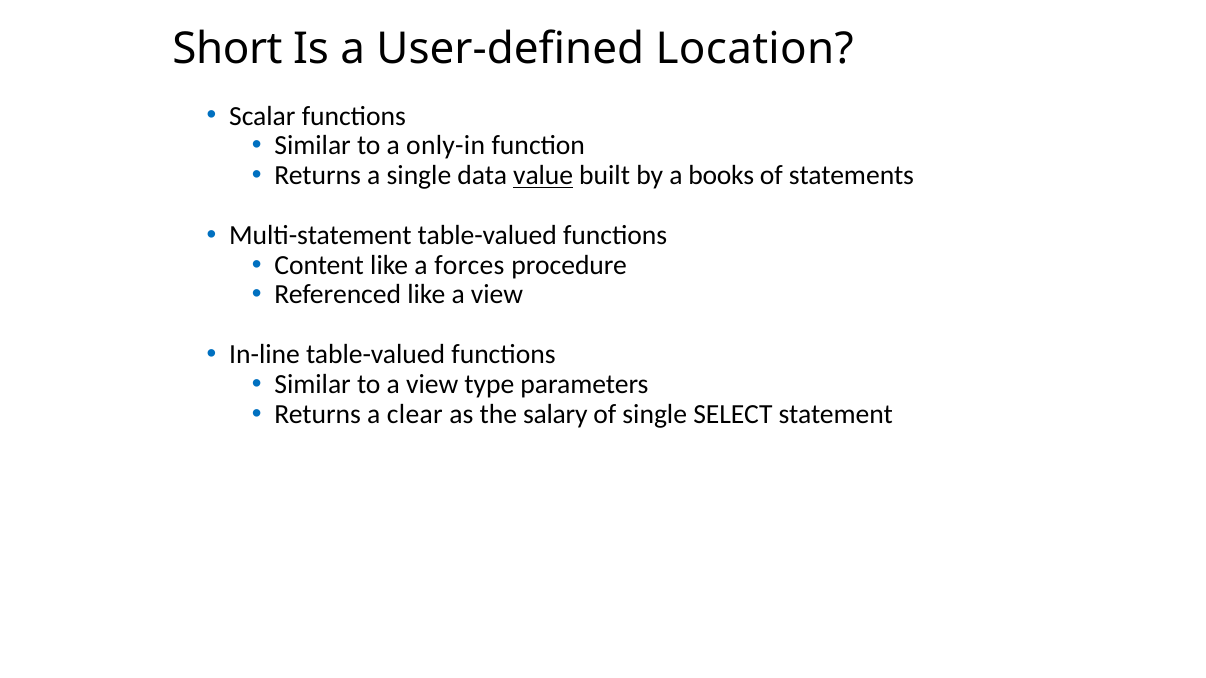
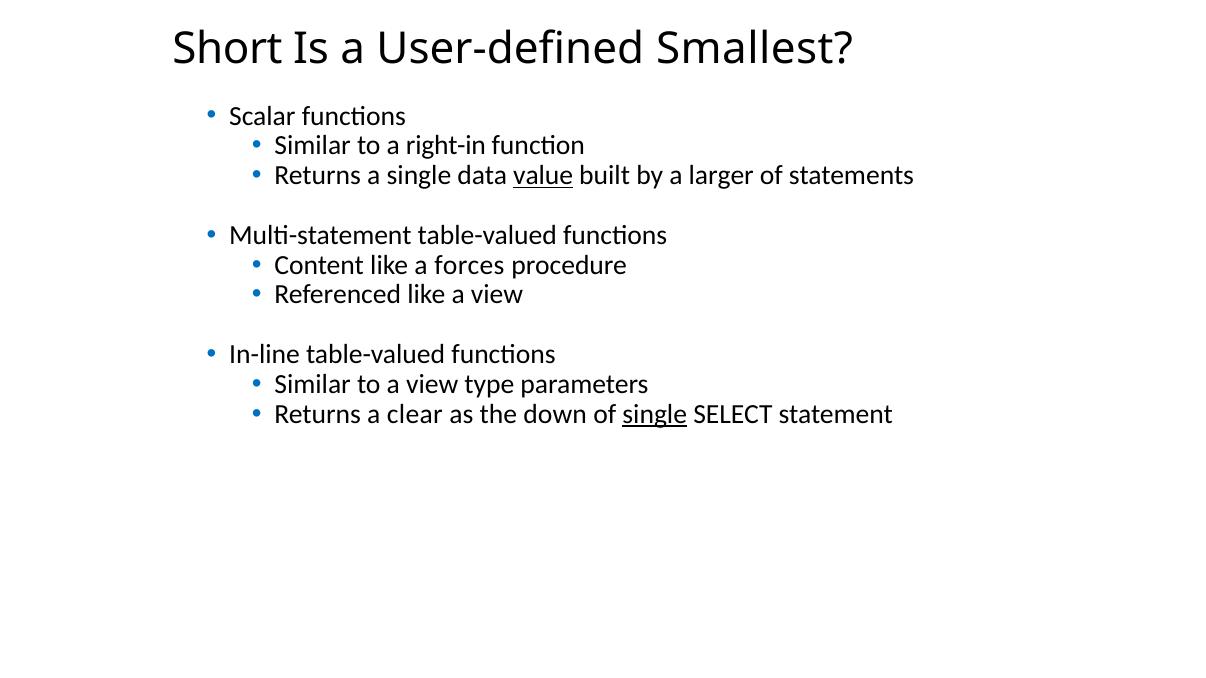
Location: Location -> Smallest (755, 49)
only-in: only-in -> right-in (446, 146)
books: books -> larger (721, 176)
salary: salary -> down (555, 414)
single underline: none -> present (655, 414)
